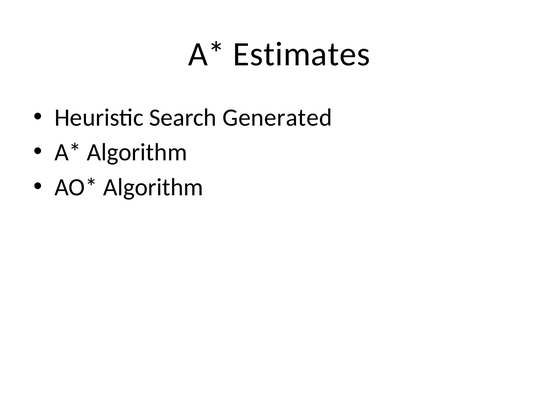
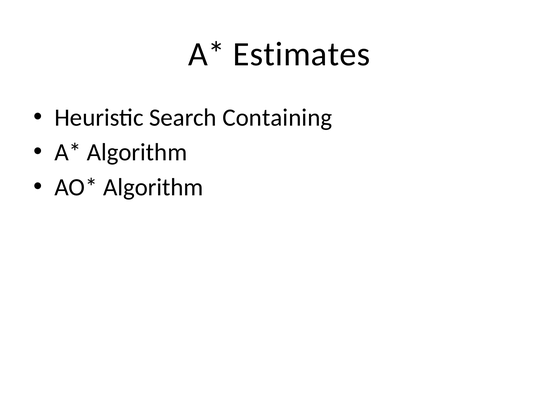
Generated: Generated -> Containing (277, 117)
